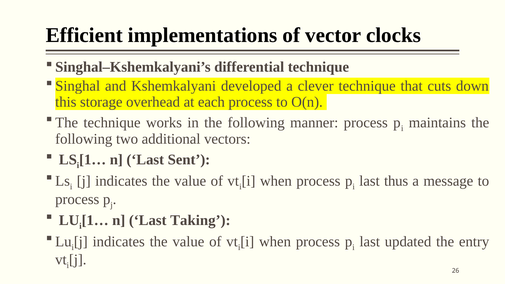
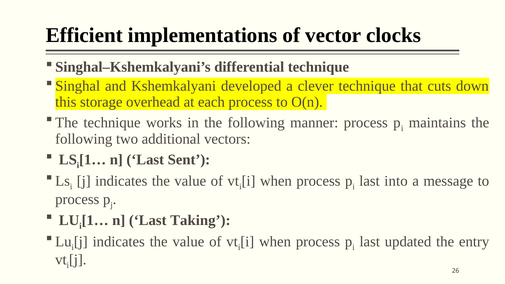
thus: thus -> into (396, 181)
